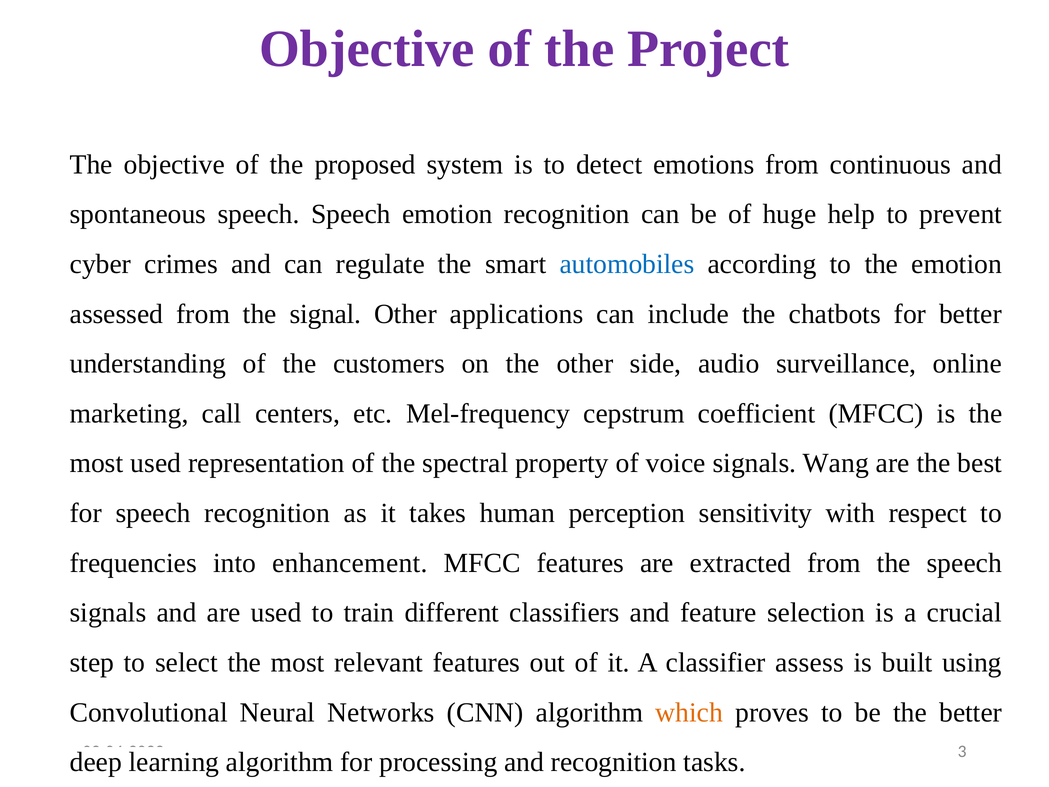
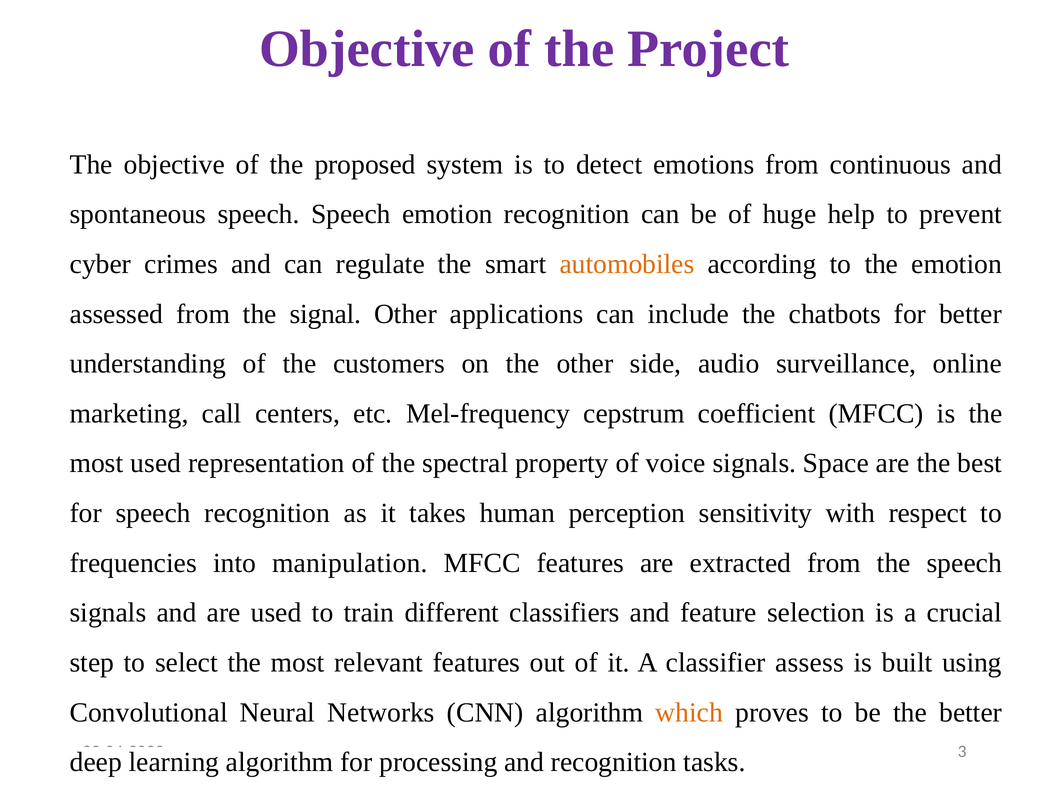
automobiles colour: blue -> orange (627, 264)
Wang: Wang -> Space (836, 463)
enhancement: enhancement -> manipulation (350, 563)
